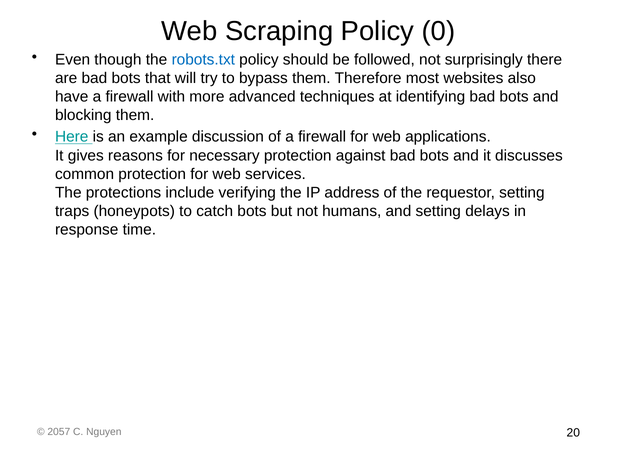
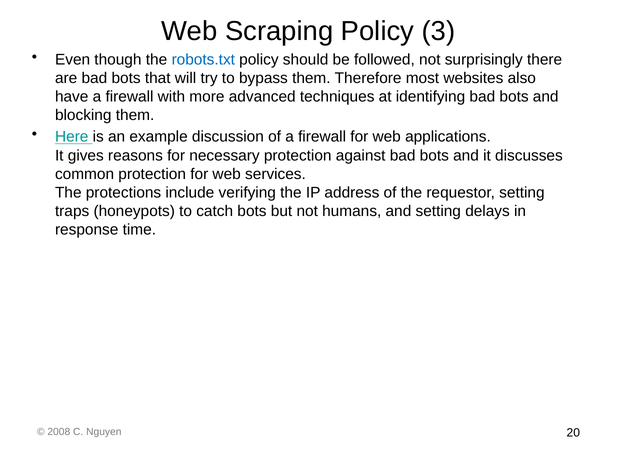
0: 0 -> 3 (438, 31)
2057: 2057 -> 2008 (59, 431)
